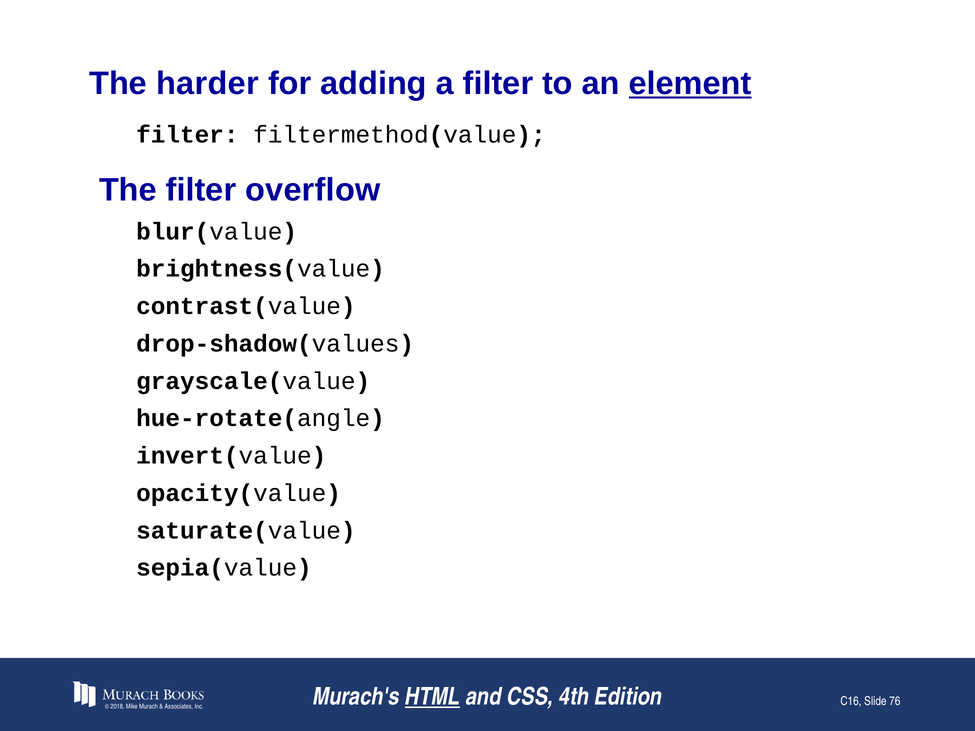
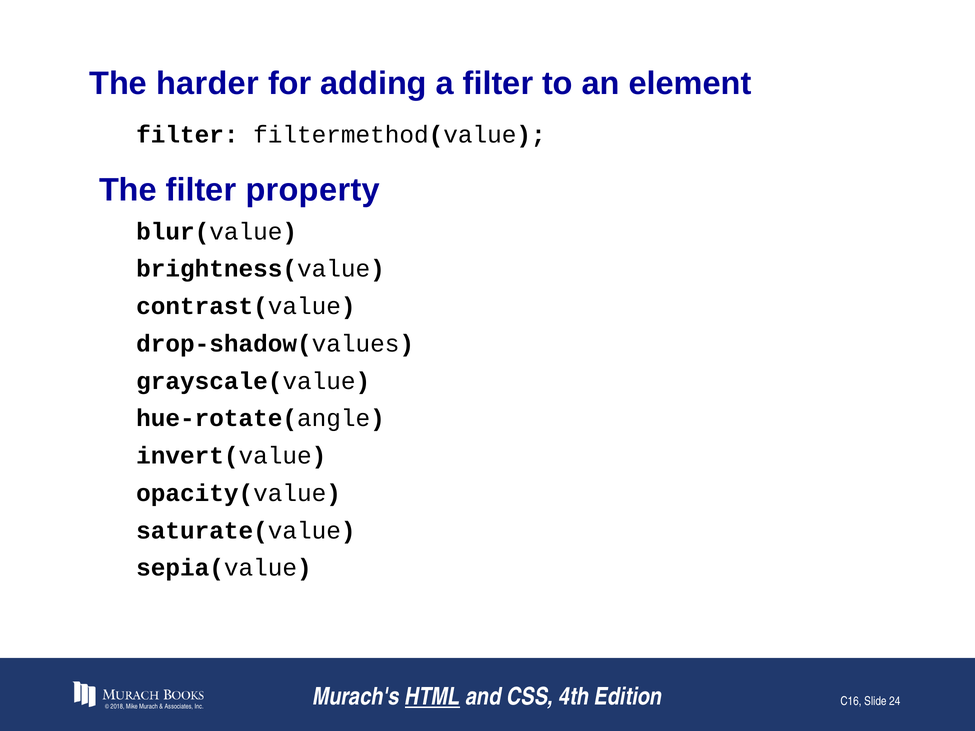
element underline: present -> none (690, 84)
overflow: overflow -> property (313, 190)
76: 76 -> 24 (895, 702)
